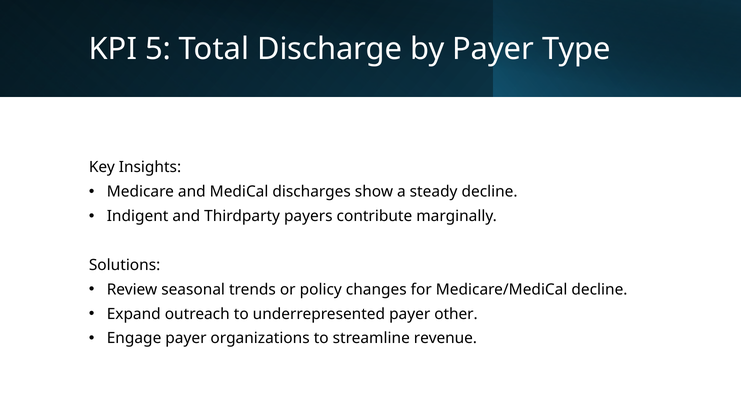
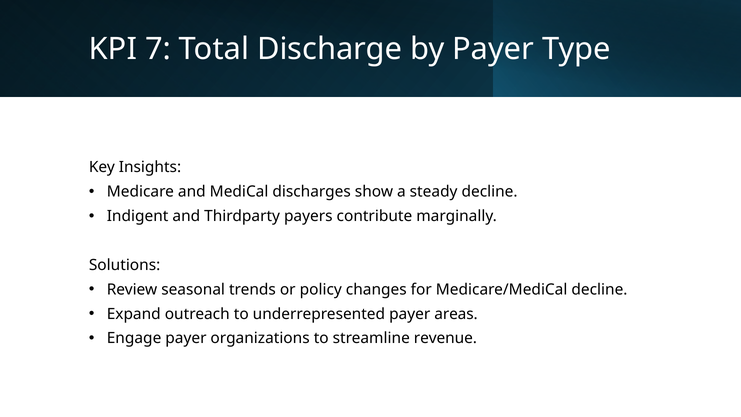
5: 5 -> 7 (158, 49)
other: other -> areas (456, 314)
